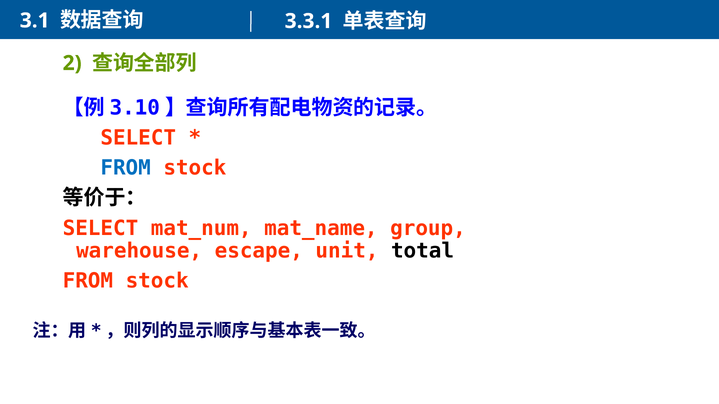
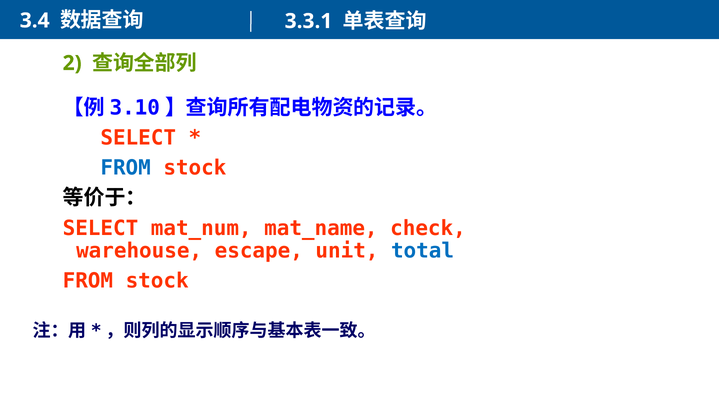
3.1: 3.1 -> 3.4 (35, 21)
group: group -> check (428, 228)
total colour: black -> blue (423, 251)
